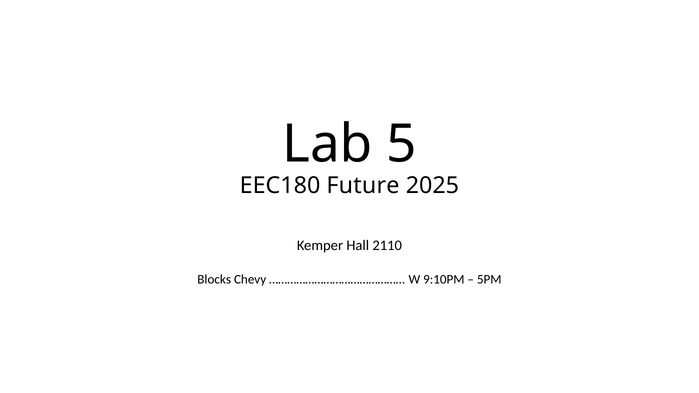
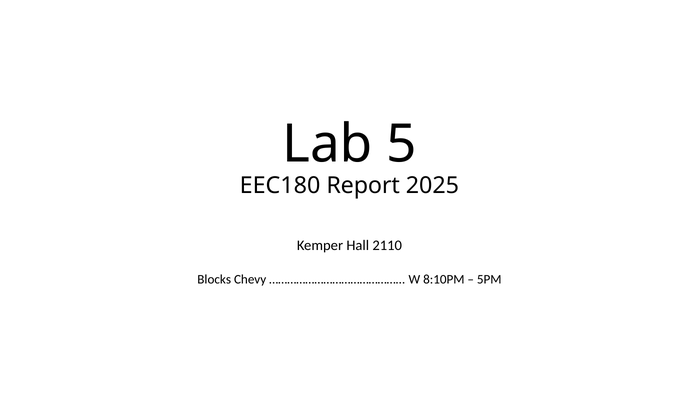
Future: Future -> Report (363, 186)
9:10PM: 9:10PM -> 8:10PM (444, 279)
